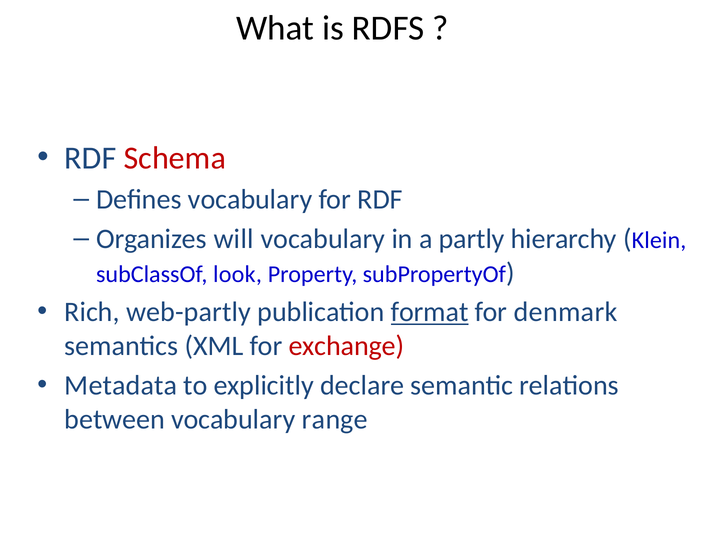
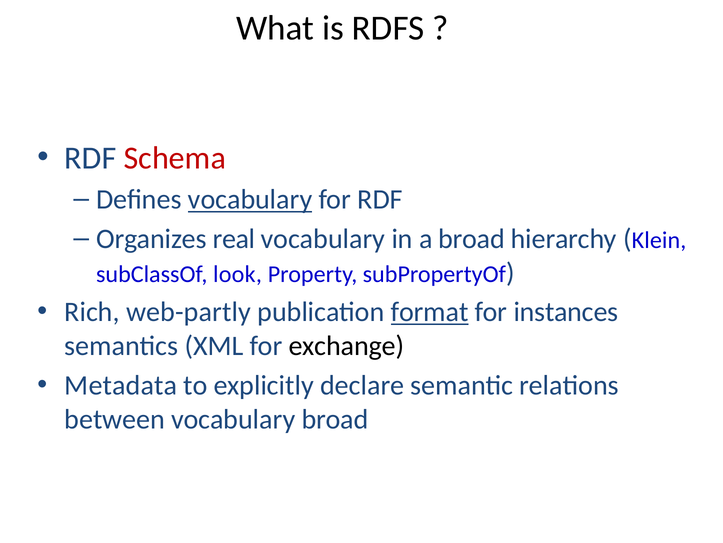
vocabulary underline: none -> present (250, 199)
will: will -> real (234, 239)
a partly: partly -> broad (472, 239)
denmark: denmark -> instances (566, 312)
exchange colour: red -> black (346, 346)
vocabulary range: range -> broad (335, 419)
